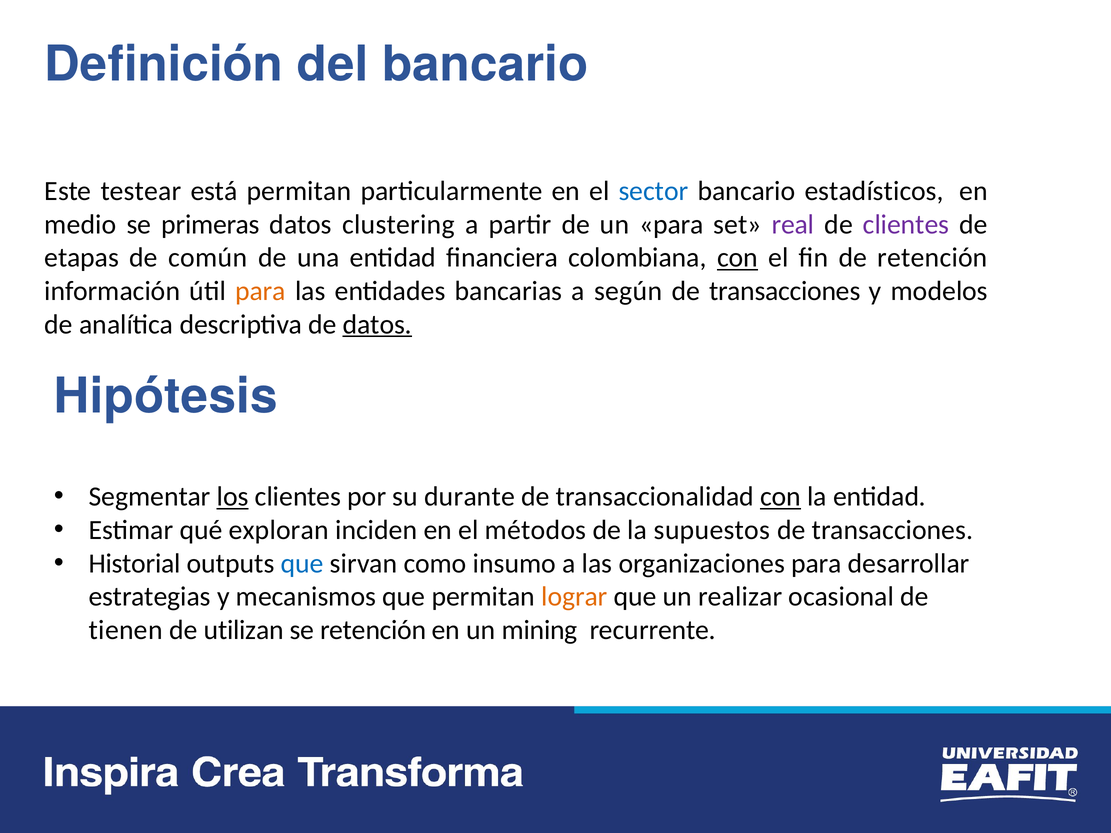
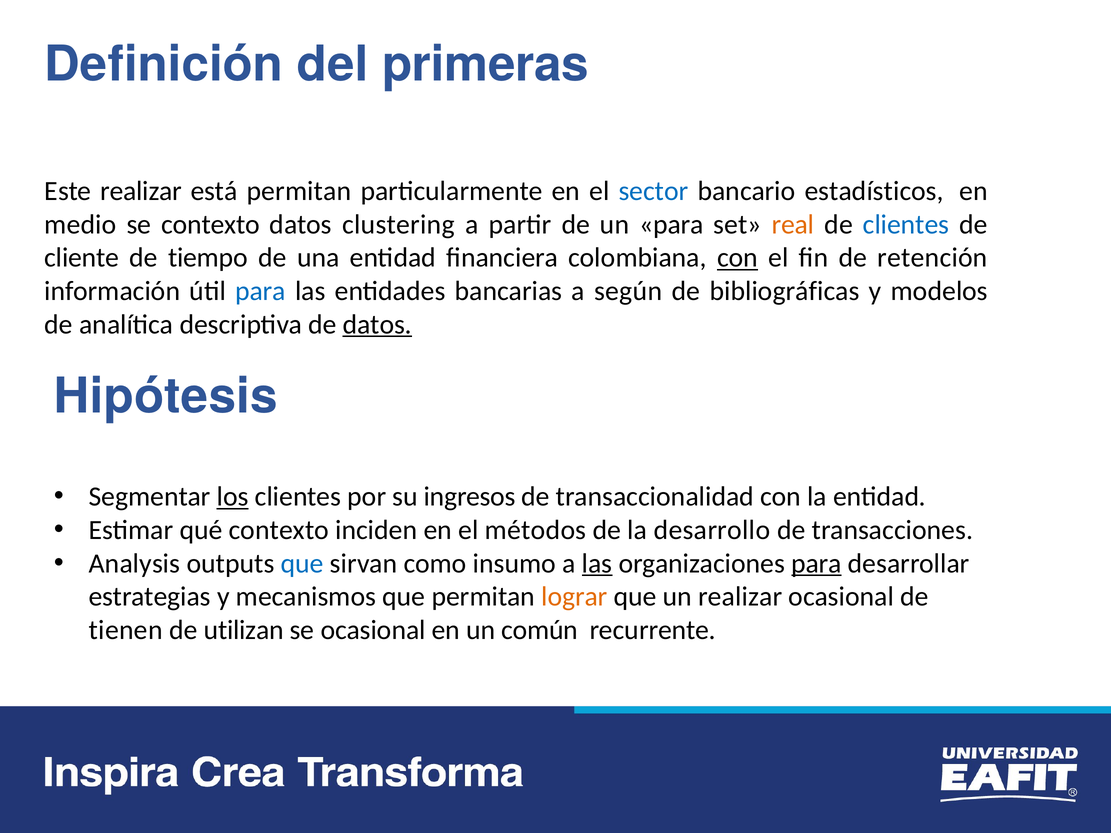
del bancario: bancario -> primeras (485, 65)
Este testear: testear -> realizar (141, 191)
se primeras: primeras -> contexto (211, 225)
real colour: purple -> orange (793, 225)
clientes colour: purple -> blue (906, 225)
etapas: etapas -> cliente (82, 258)
común: común -> tiempo (208, 258)
para colour: orange -> blue (261, 291)
transacciones: transacciones -> bibliográficas (785, 291)
durante: durante -> ingresos (470, 497)
con underline: present -> none (781, 497)
qué exploran: exploran -> contexto (279, 530)
supuestos: supuestos -> desarrollo (712, 530)
Historial: Historial -> Analysis (134, 564)
las underline: none -> present (597, 564)
para underline: none -> present (817, 564)
se retención: retención -> ocasional (373, 630)
mining: mining -> común (540, 630)
